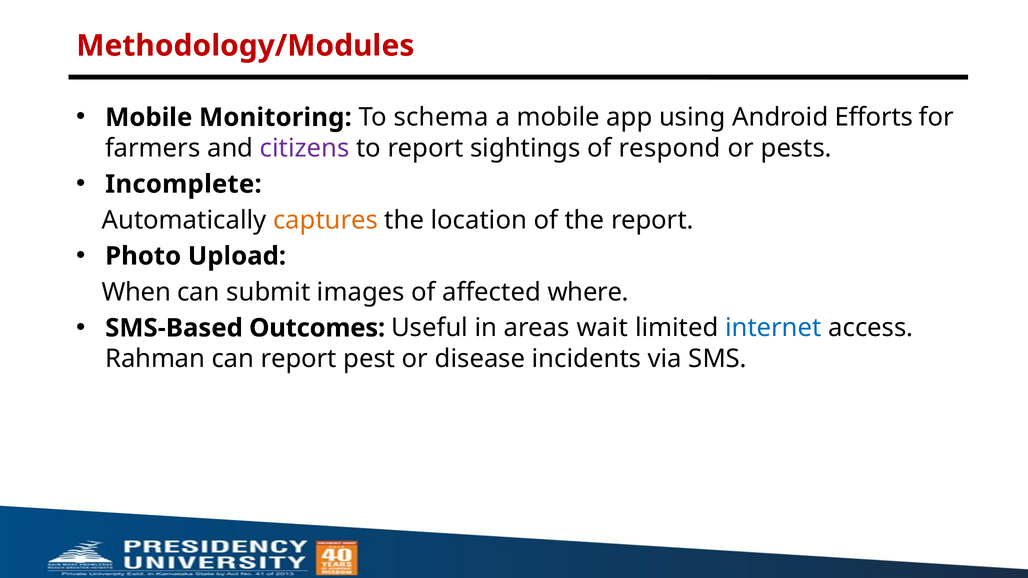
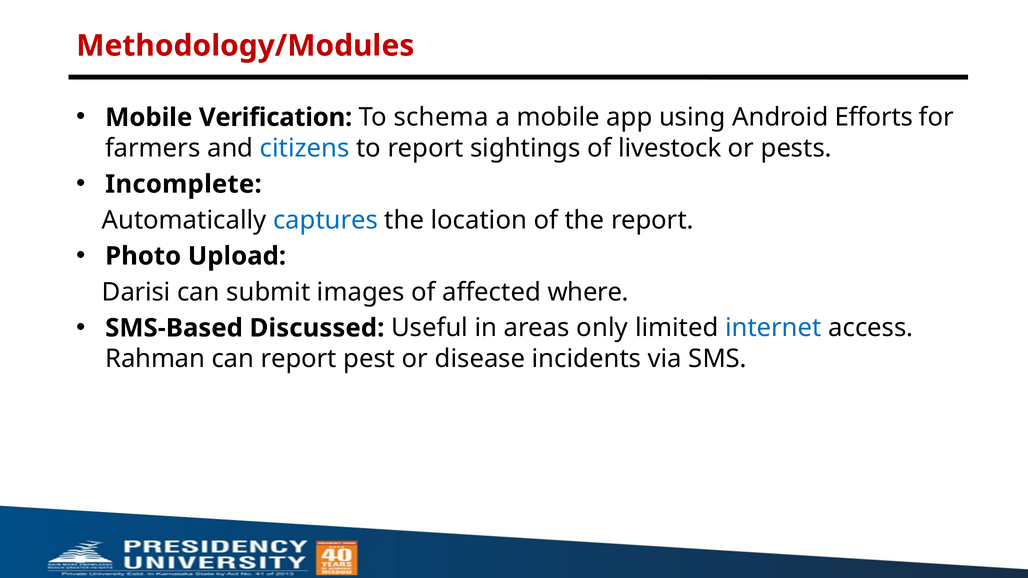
Monitoring: Monitoring -> Verification (276, 117)
citizens colour: purple -> blue (305, 148)
respond: respond -> livestock (670, 148)
captures colour: orange -> blue (325, 220)
When: When -> Darisi (136, 292)
Outcomes: Outcomes -> Discussed (317, 328)
wait: wait -> only (602, 328)
